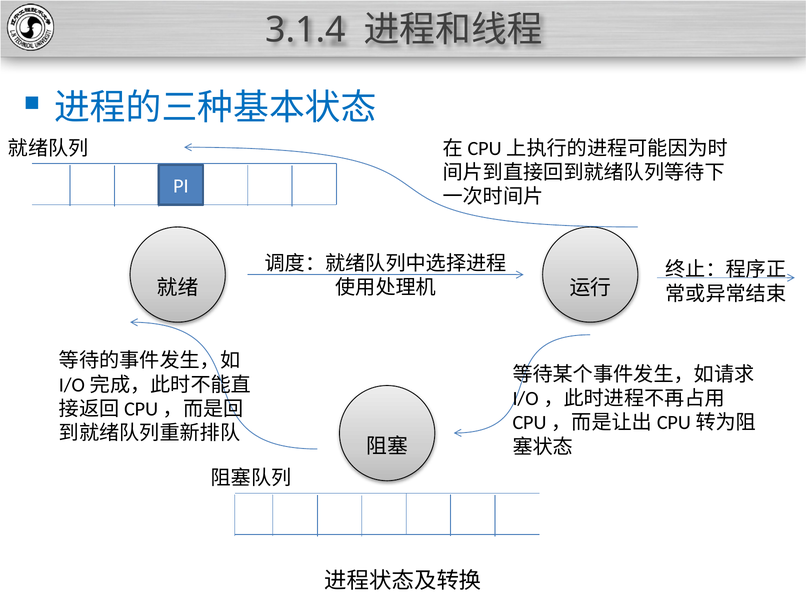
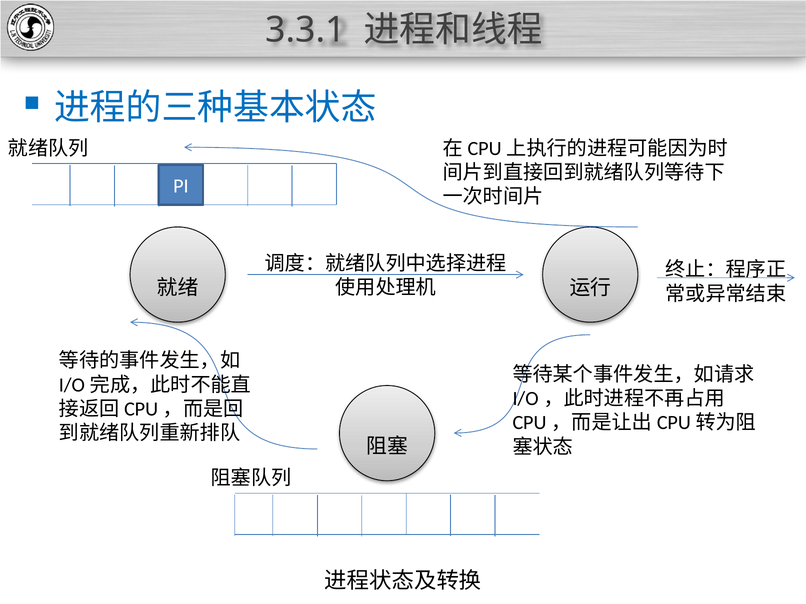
3.1.4: 3.1.4 -> 3.3.1 (305, 30)
